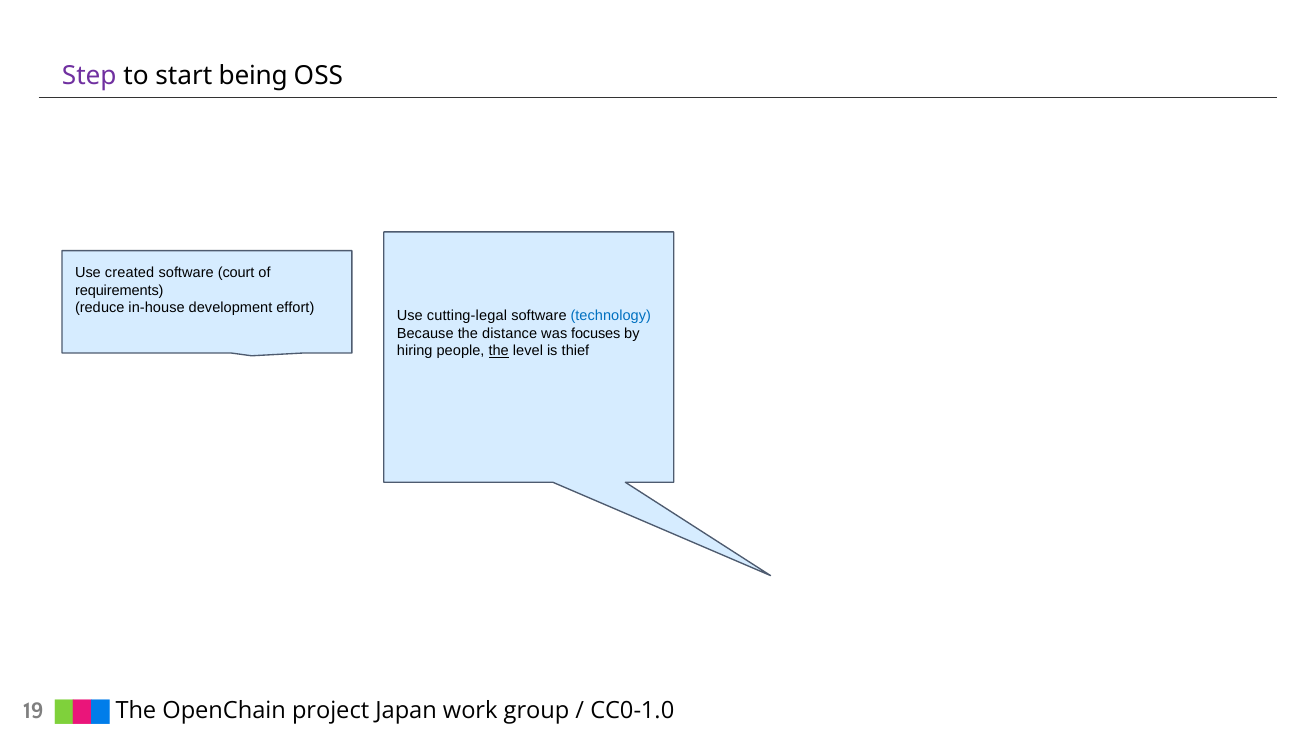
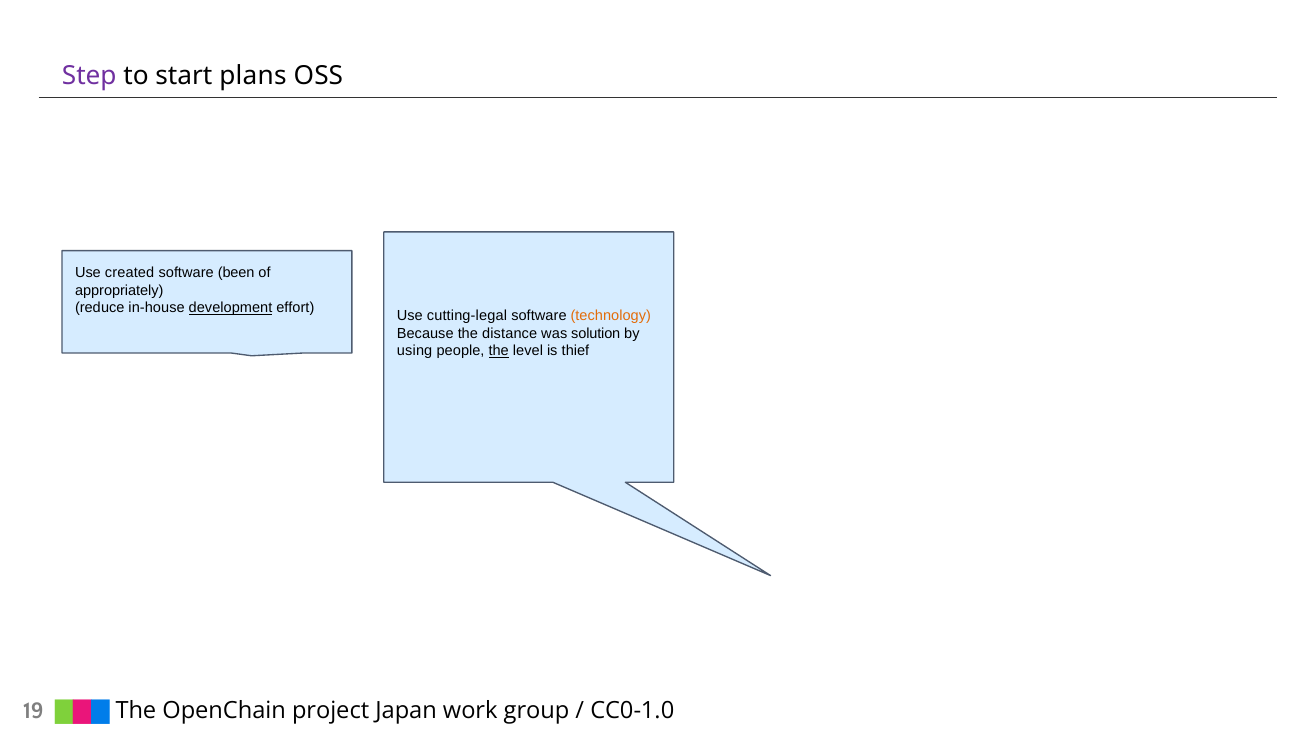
being: being -> plans (253, 76)
court: court -> been (236, 273)
requirements: requirements -> appropriately (119, 290)
development underline: none -> present (231, 308)
technology colour: blue -> orange (611, 316)
focuses: focuses -> solution (596, 333)
hiring: hiring -> using (415, 351)
